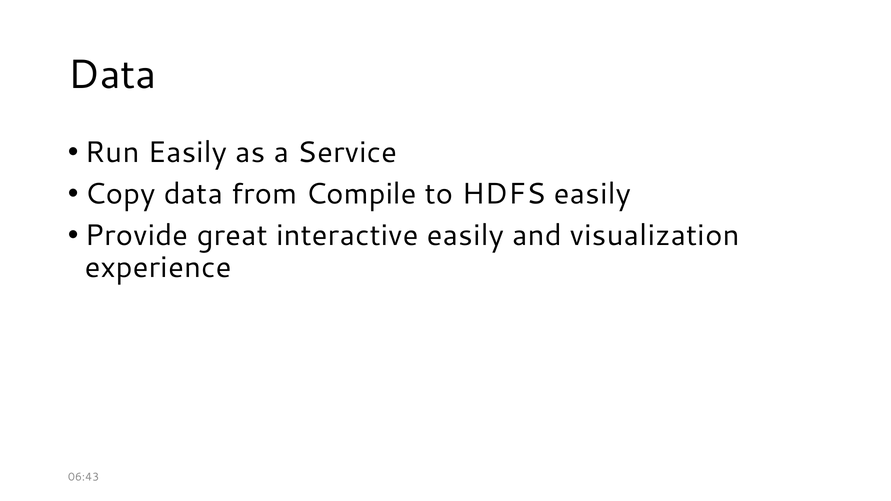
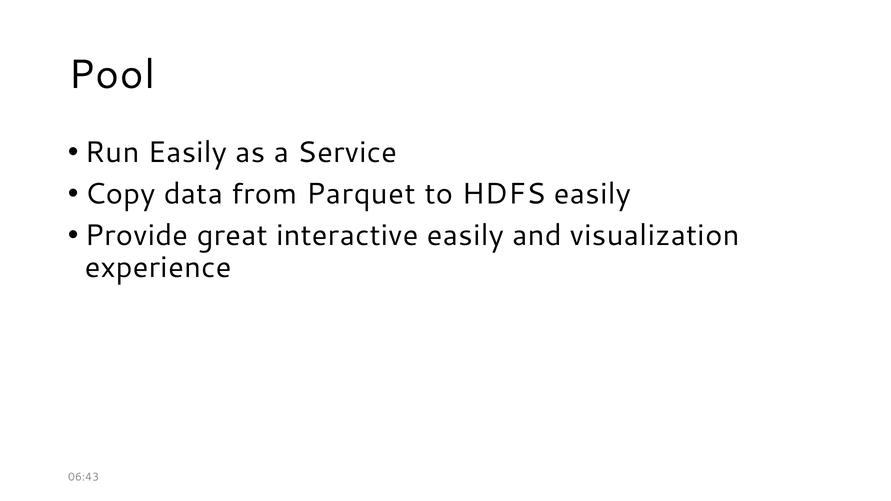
Data: Data -> Pool (112, 75)
Compile: Compile -> Parquet (361, 194)
